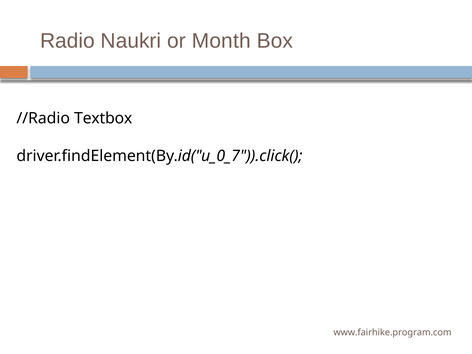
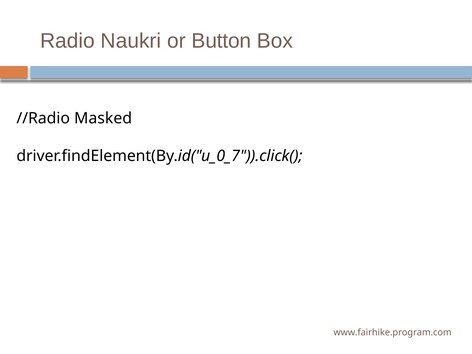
Month: Month -> Button (221, 41)
Textbox: Textbox -> Masked (103, 118)
